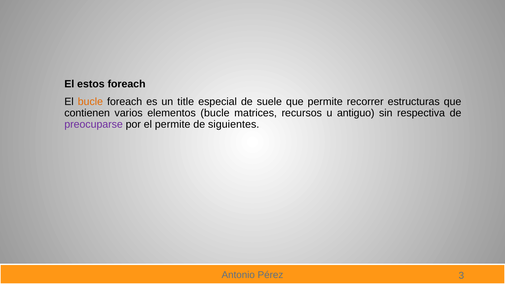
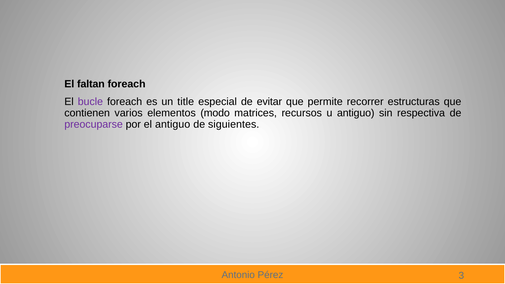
estos: estos -> faltan (91, 84)
bucle colour: orange -> purple (90, 102)
suele: suele -> evitar (269, 102)
elementos bucle: bucle -> modo (215, 113)
el permite: permite -> antiguo (173, 124)
